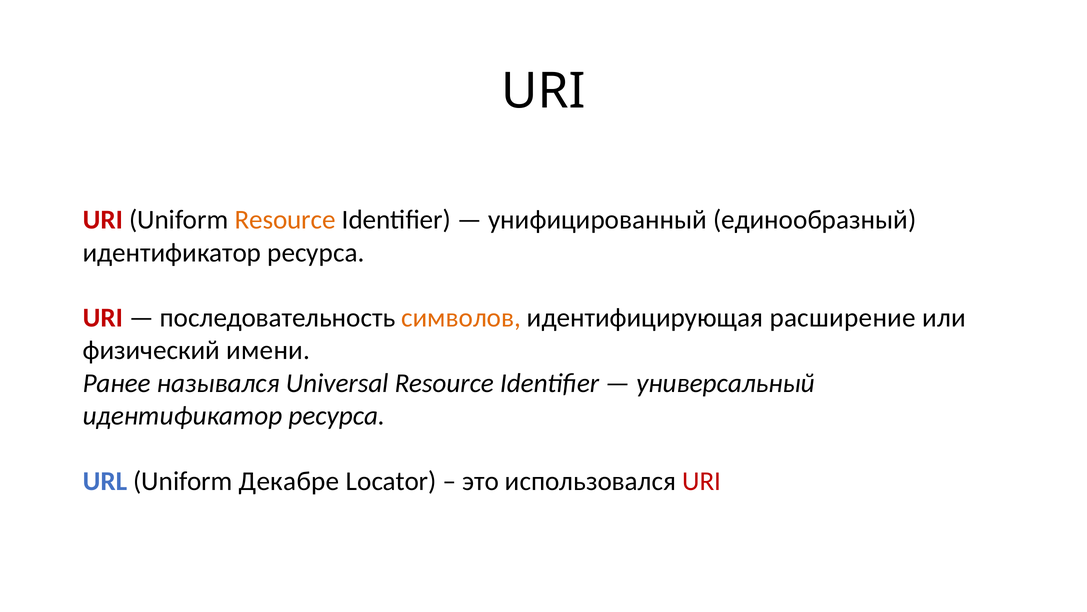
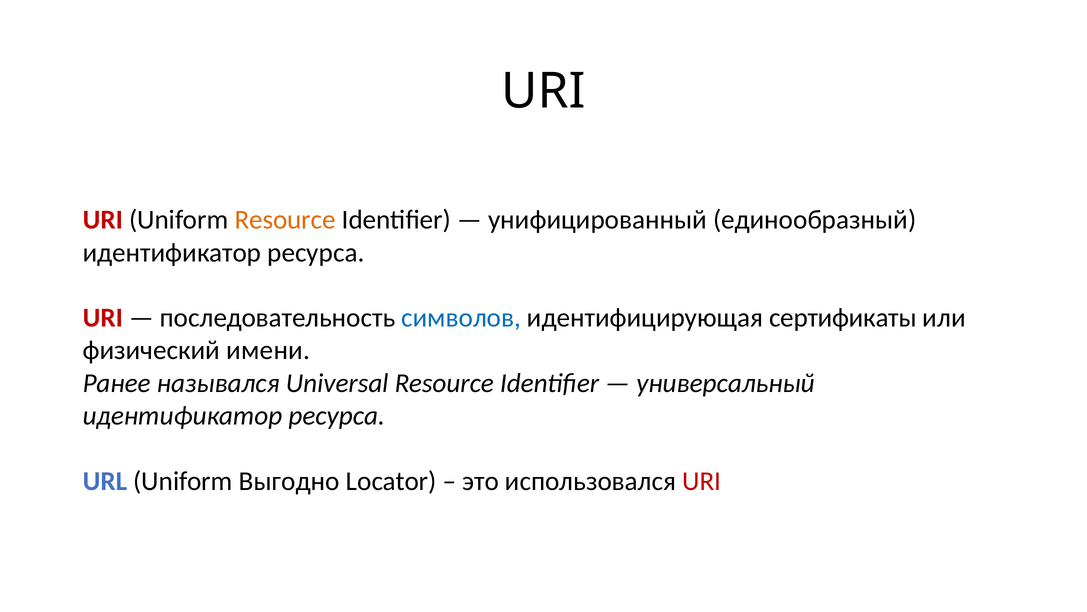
символов colour: orange -> blue (461, 318)
расширение: расширение -> сертификаты (843, 318)
Декабре: Декабре -> Выгодно (289, 481)
